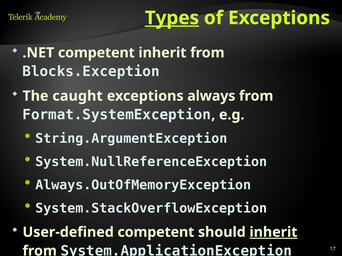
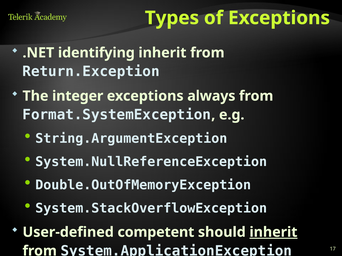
Types underline: present -> none (172, 18)
.NET competent: competent -> identifying (96, 53)
Blocks.Exception: Blocks.Exception -> Return.Exception (91, 72)
caught: caught -> integer (78, 96)
Always.OutOfMemoryException: Always.OutOfMemoryException -> Double.OutOfMemoryException (143, 185)
